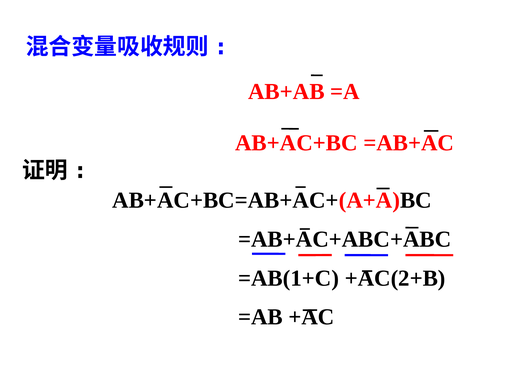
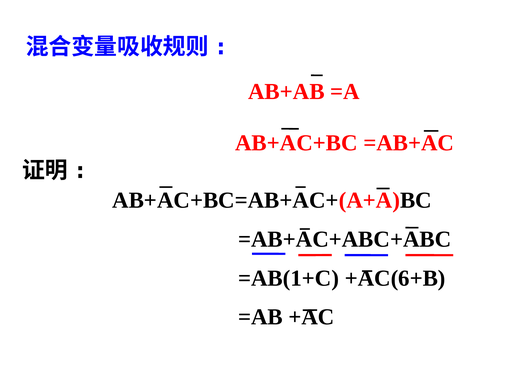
+AC(2+B: +AC(2+B -> +AC(6+B (395, 278)
